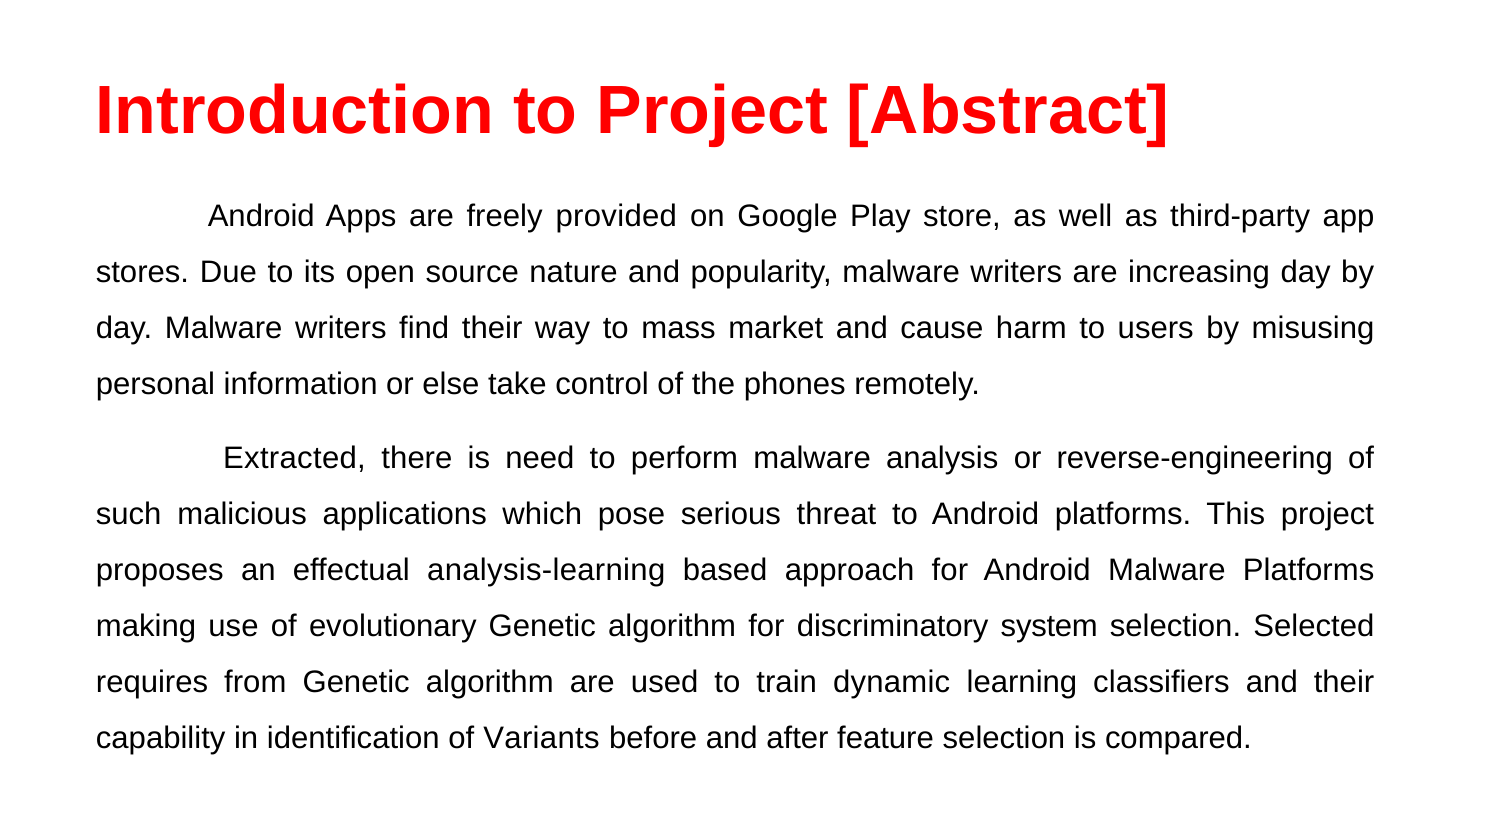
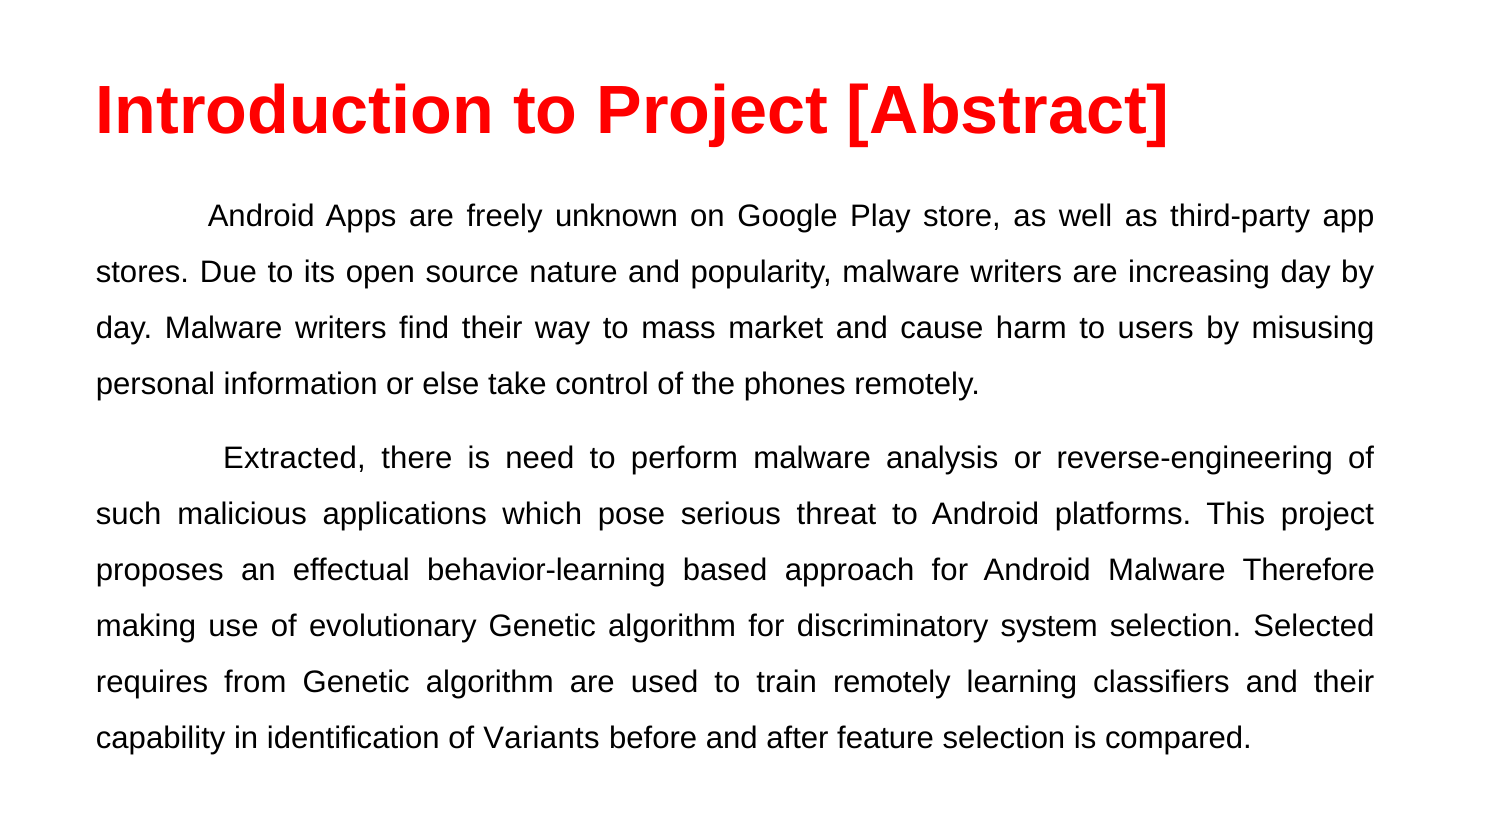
provided: provided -> unknown (617, 217)
analysis-learning: analysis-learning -> behavior-learning (546, 571)
Malware Platforms: Platforms -> Therefore (1309, 571)
train dynamic: dynamic -> remotely (892, 683)
